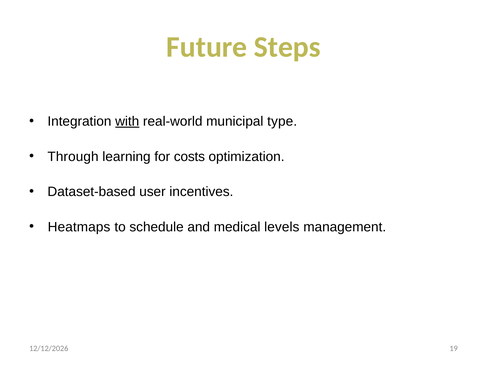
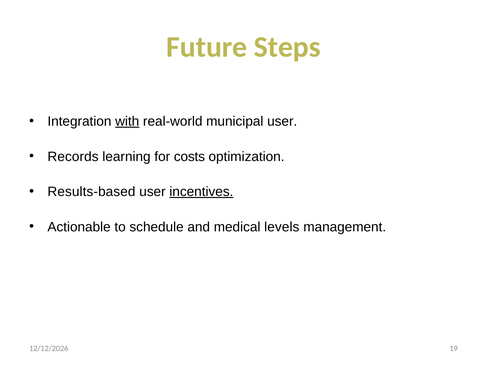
municipal type: type -> user (282, 122)
Through: Through -> Records (73, 157)
Dataset-based: Dataset-based -> Results-based (91, 192)
incentives underline: none -> present (201, 192)
Heatmaps: Heatmaps -> Actionable (79, 227)
